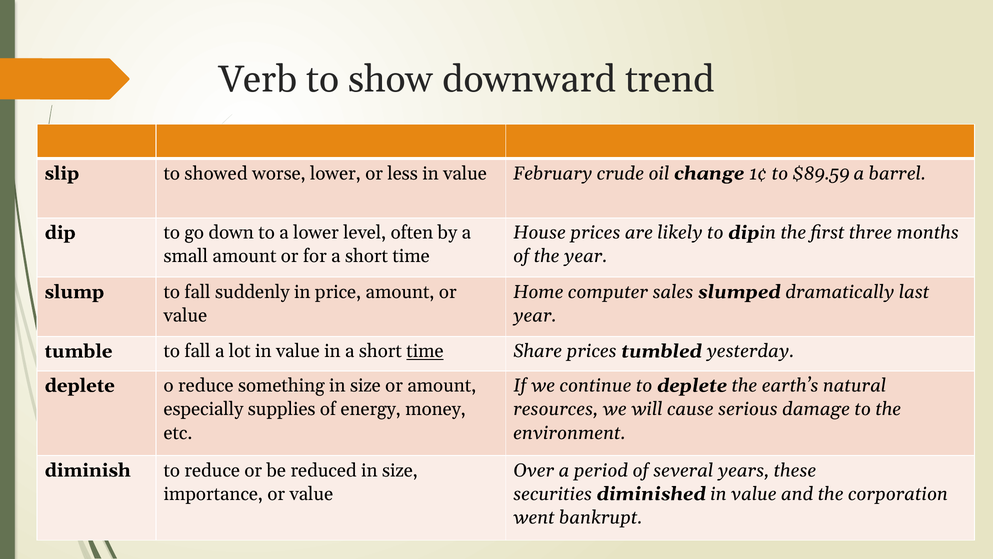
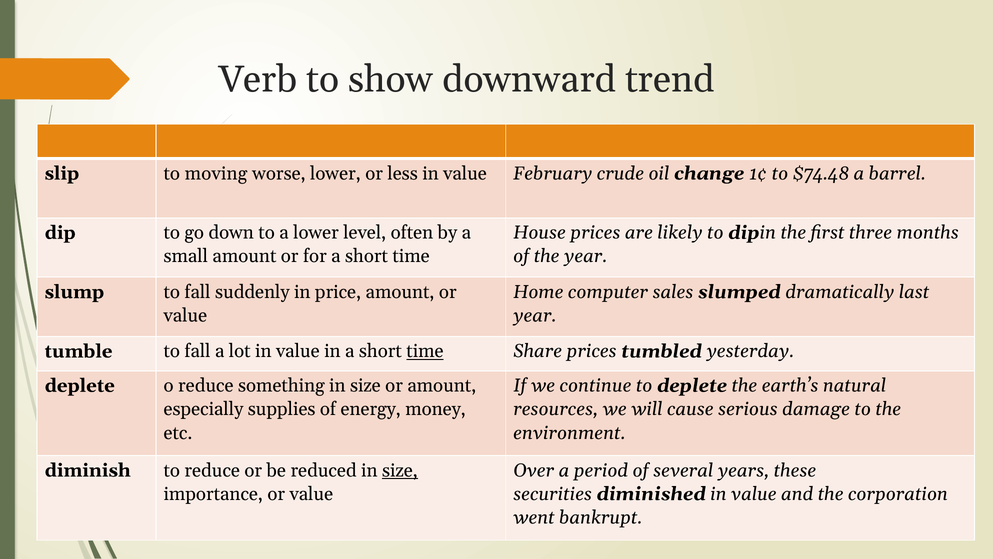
showed: showed -> moving (216, 173)
$89.59: $89.59 -> $74.48 (821, 173)
size underline: none -> present (400, 470)
